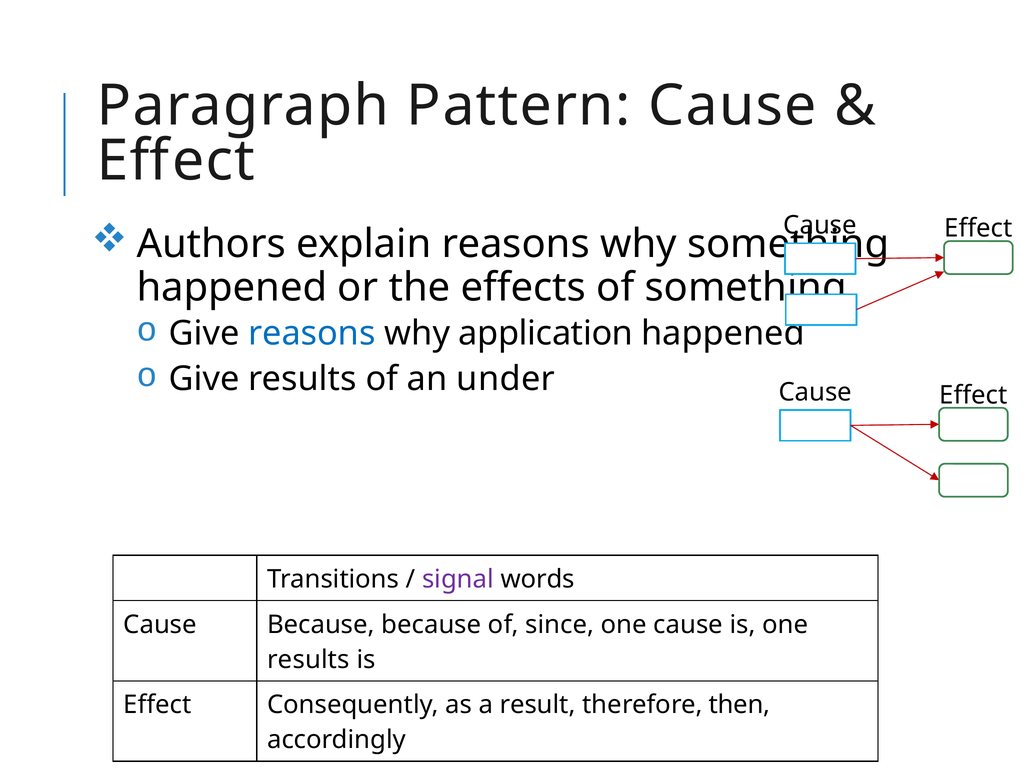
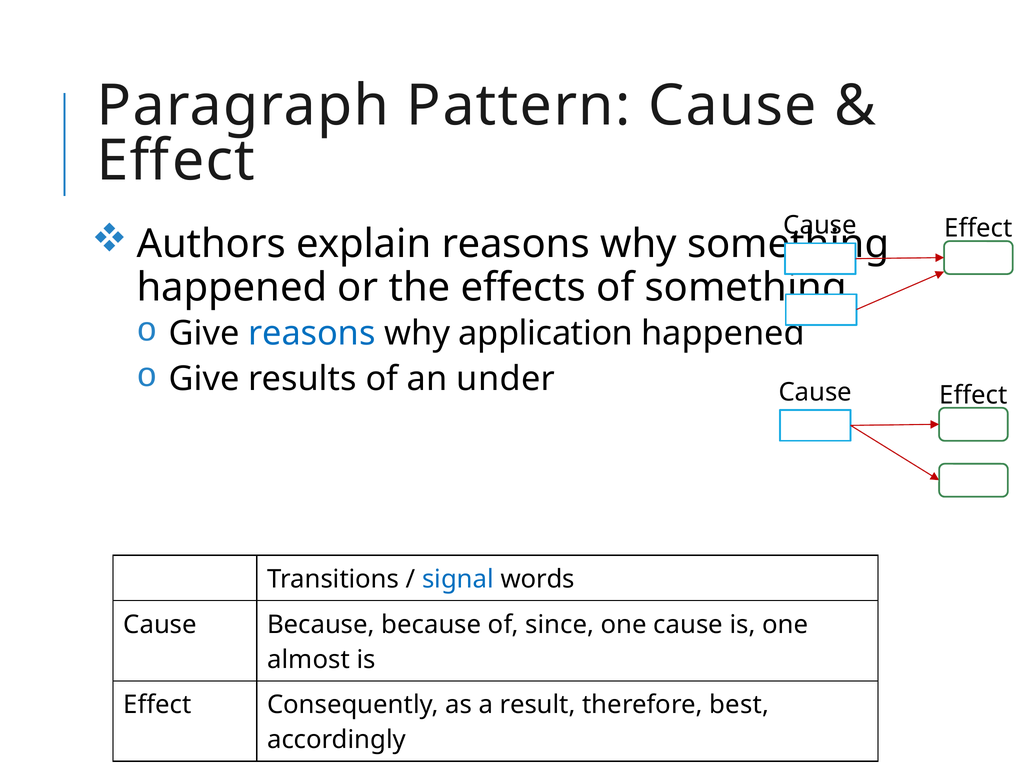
signal colour: purple -> blue (458, 580)
results: results -> almost (308, 660)
then: then -> best (739, 705)
